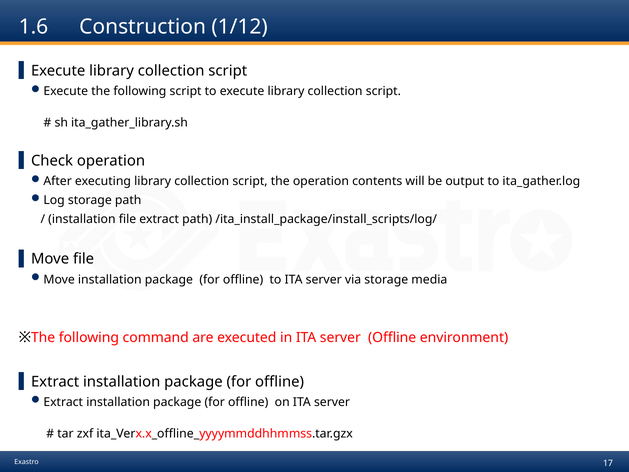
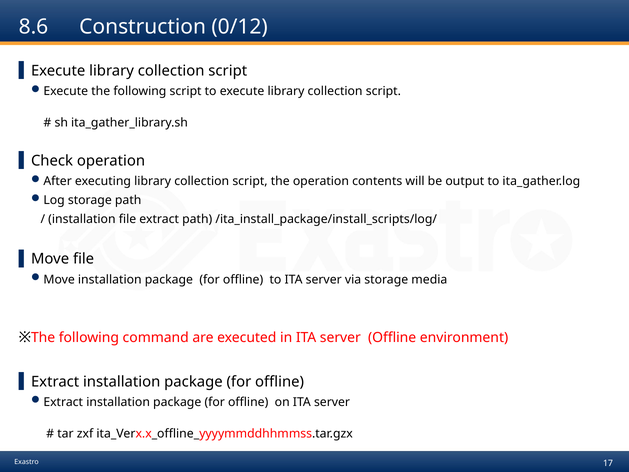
1.6: 1.6 -> 8.6 (33, 27)
1/12: 1/12 -> 0/12 (240, 27)
